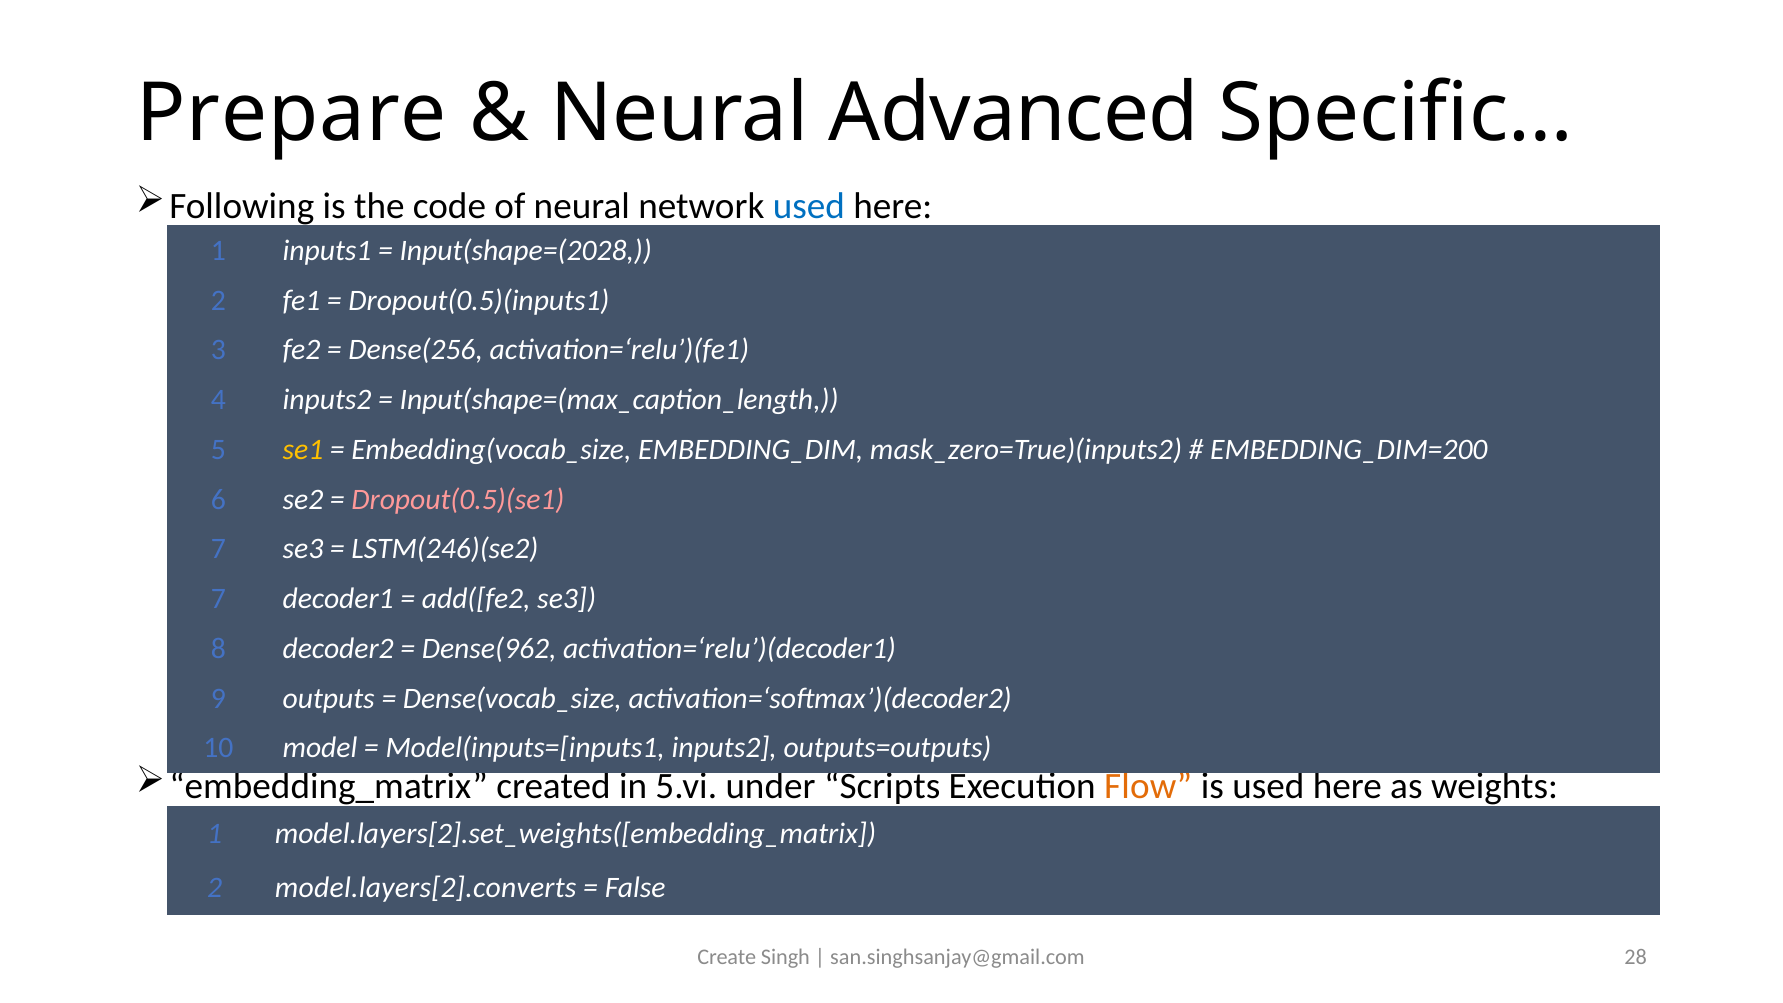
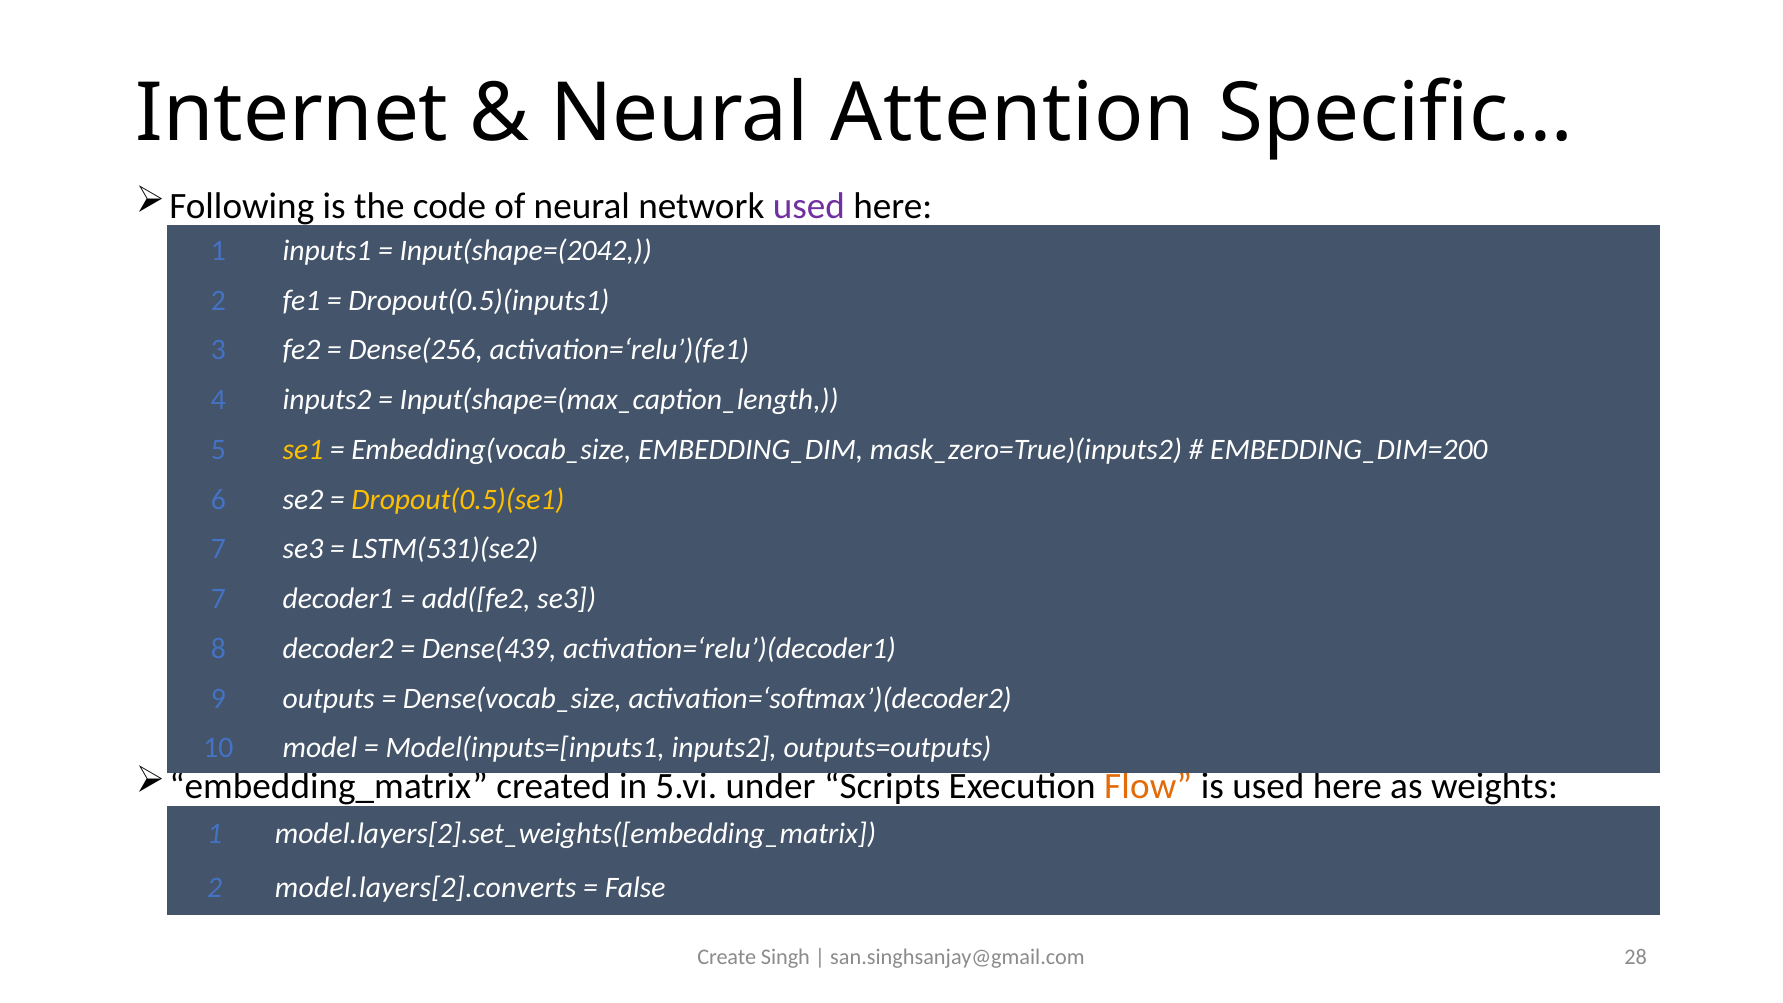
Prepare: Prepare -> Internet (292, 113)
Advanced: Advanced -> Attention (1013, 113)
used colour: blue -> purple (809, 206)
Input(shape=(2028: Input(shape=(2028 -> Input(shape=(2042 (526, 251)
Dropout(0.5)(se1 colour: pink -> yellow (458, 499)
LSTM(246)(se2: LSTM(246)(se2 -> LSTM(531)(se2 (445, 549)
Dense(962: Dense(962 -> Dense(439 (489, 649)
